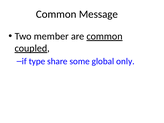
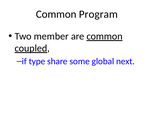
Message: Message -> Program (98, 14)
only: only -> next (125, 61)
